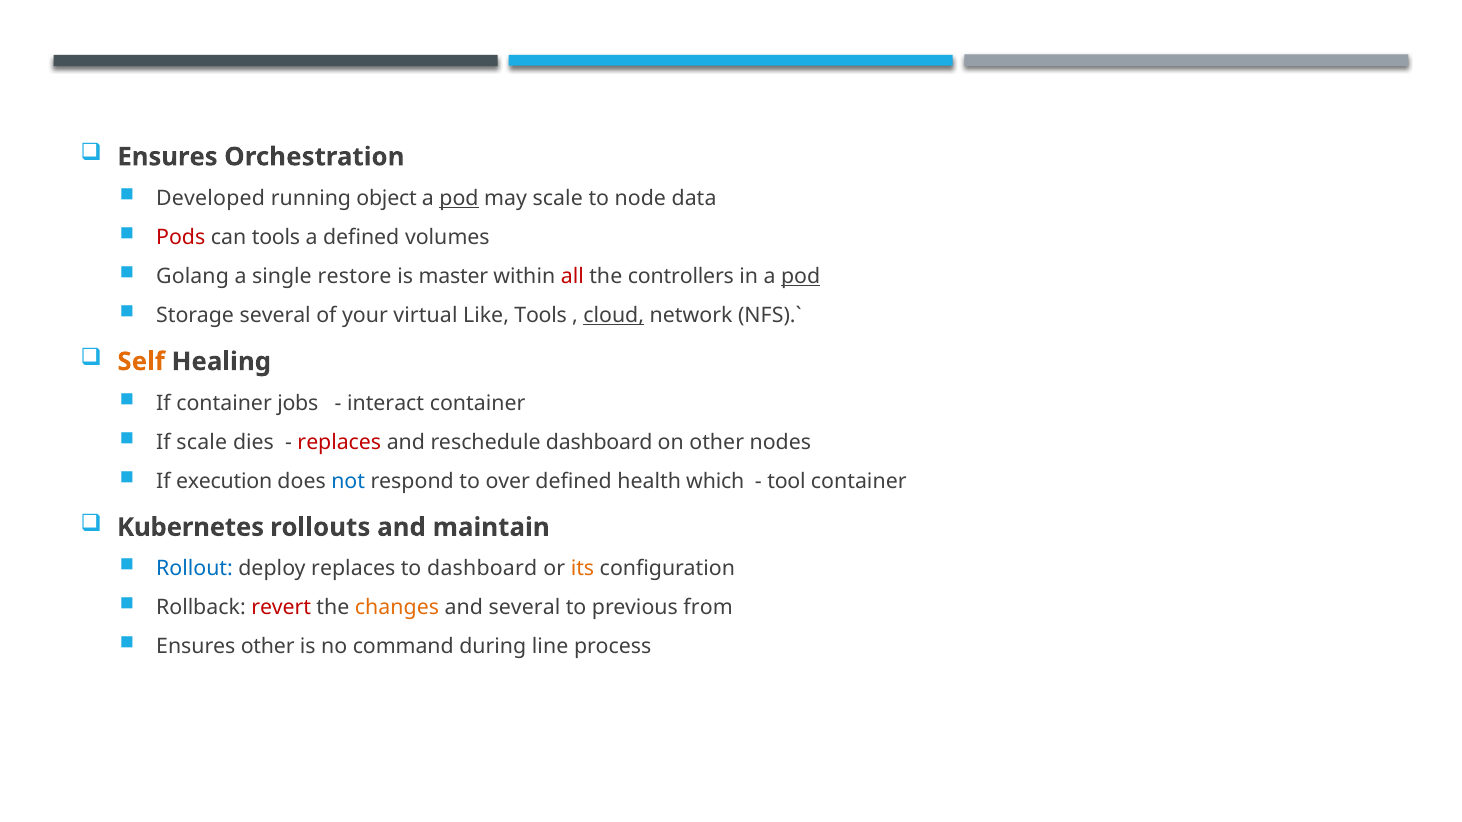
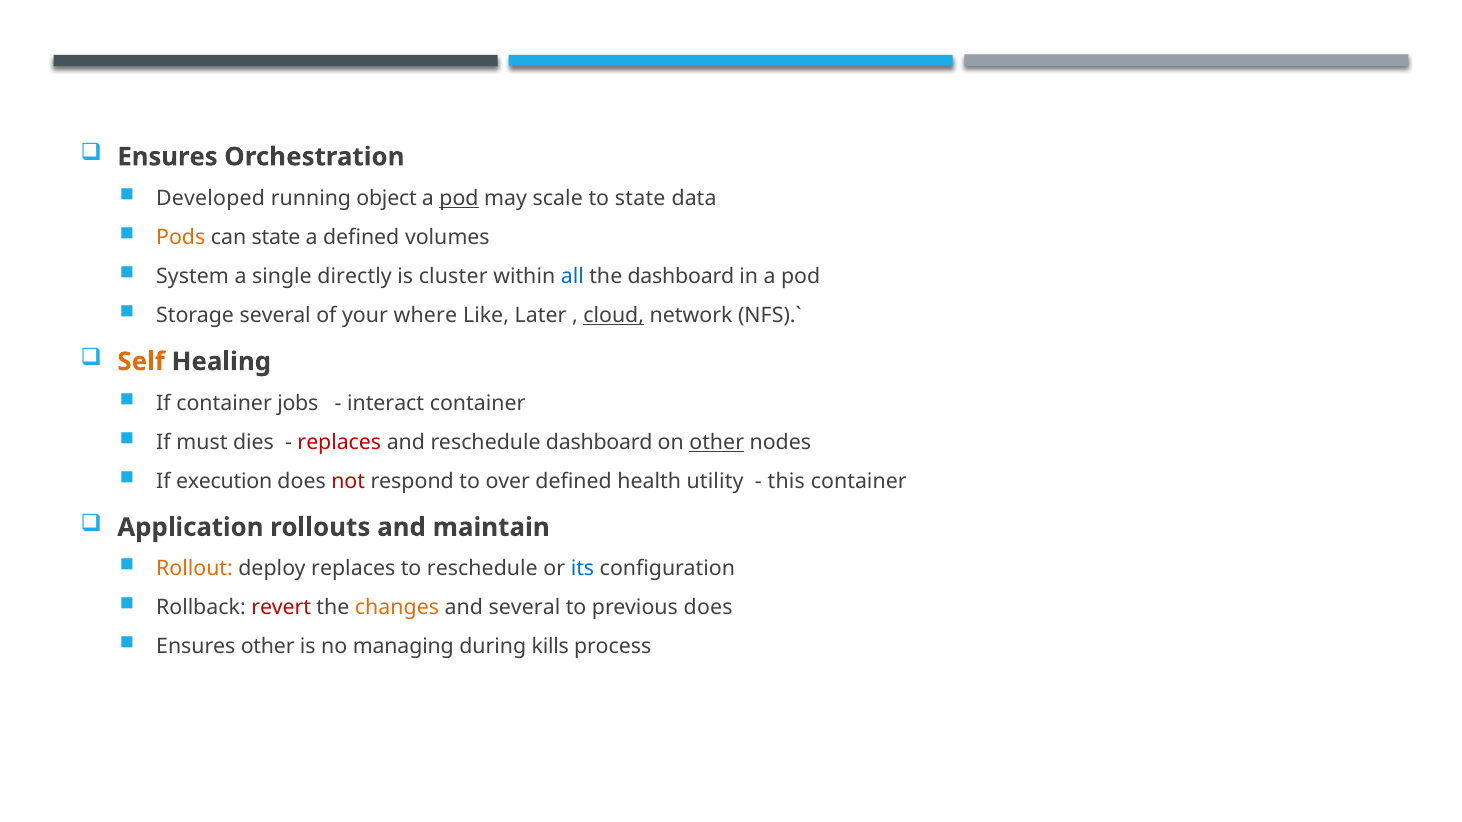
to node: node -> state (640, 198)
Pods colour: red -> orange (181, 237)
can tools: tools -> state (276, 237)
Golang: Golang -> System (193, 277)
restore: restore -> directly (355, 277)
master: master -> cluster (453, 277)
all colour: red -> blue (572, 277)
the controllers: controllers -> dashboard (681, 277)
pod underline: present -> none (801, 277)
virtual: virtual -> where (425, 316)
Like Tools: Tools -> Later (540, 316)
If scale: scale -> must (202, 442)
other underline: none -> present (717, 442)
not colour: blue -> red (348, 481)
which: which -> utility (715, 481)
tool: tool -> this (786, 481)
Kubernetes: Kubernetes -> Application (190, 528)
Rollout colour: blue -> orange (195, 569)
to dashboard: dashboard -> reschedule (482, 569)
its colour: orange -> blue (582, 569)
previous from: from -> does (708, 608)
command: command -> managing (403, 647)
line: line -> kills (550, 647)
